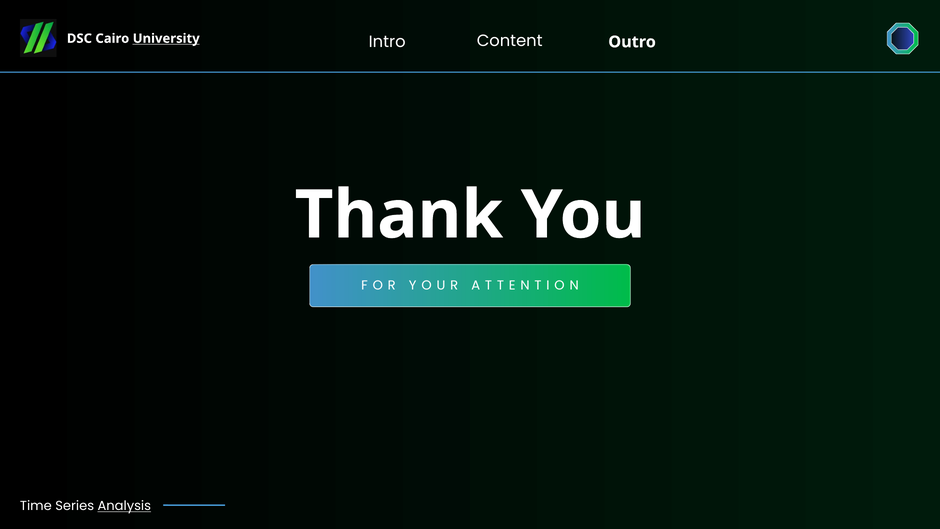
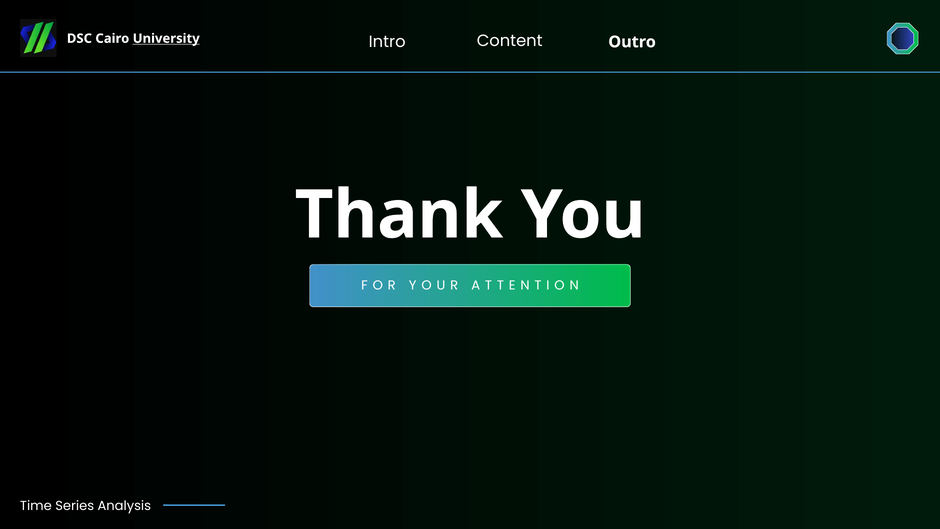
Analysis underline: present -> none (124, 506)
